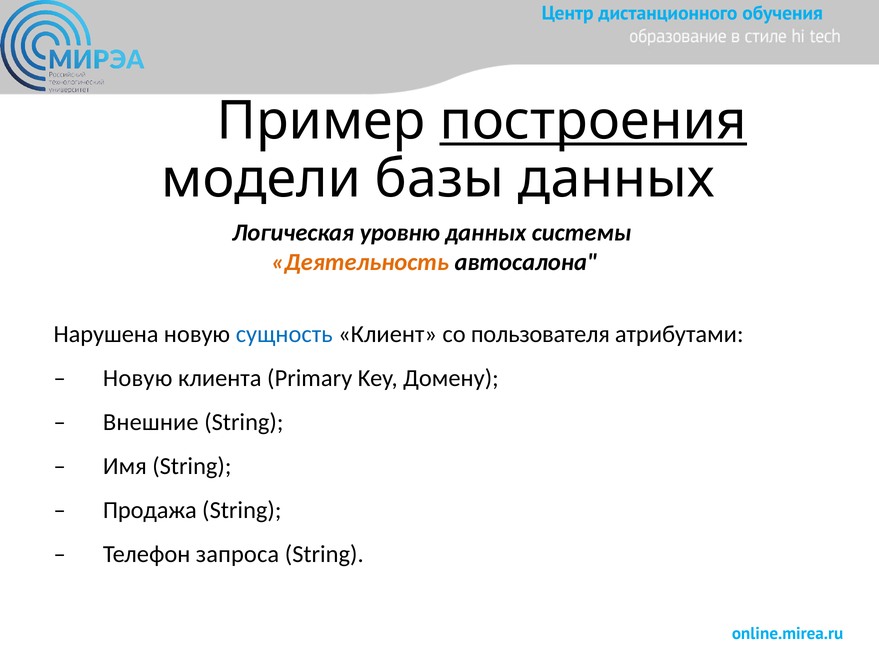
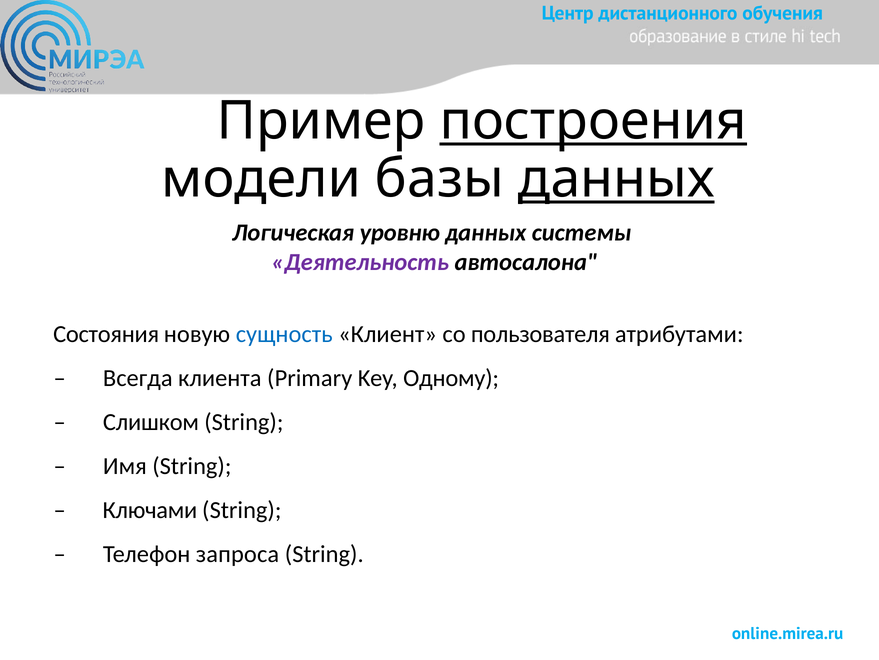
данных underline: none -> present (616, 179)
Деятельность colour: orange -> purple (360, 262)
Нарушена: Нарушена -> Состояния (106, 334)
Новую: Новую -> Всегда (138, 378)
Домену: Домену -> Одному (451, 378)
Внешние: Внешние -> Слишком (151, 422)
Продажа: Продажа -> Ключами (150, 510)
